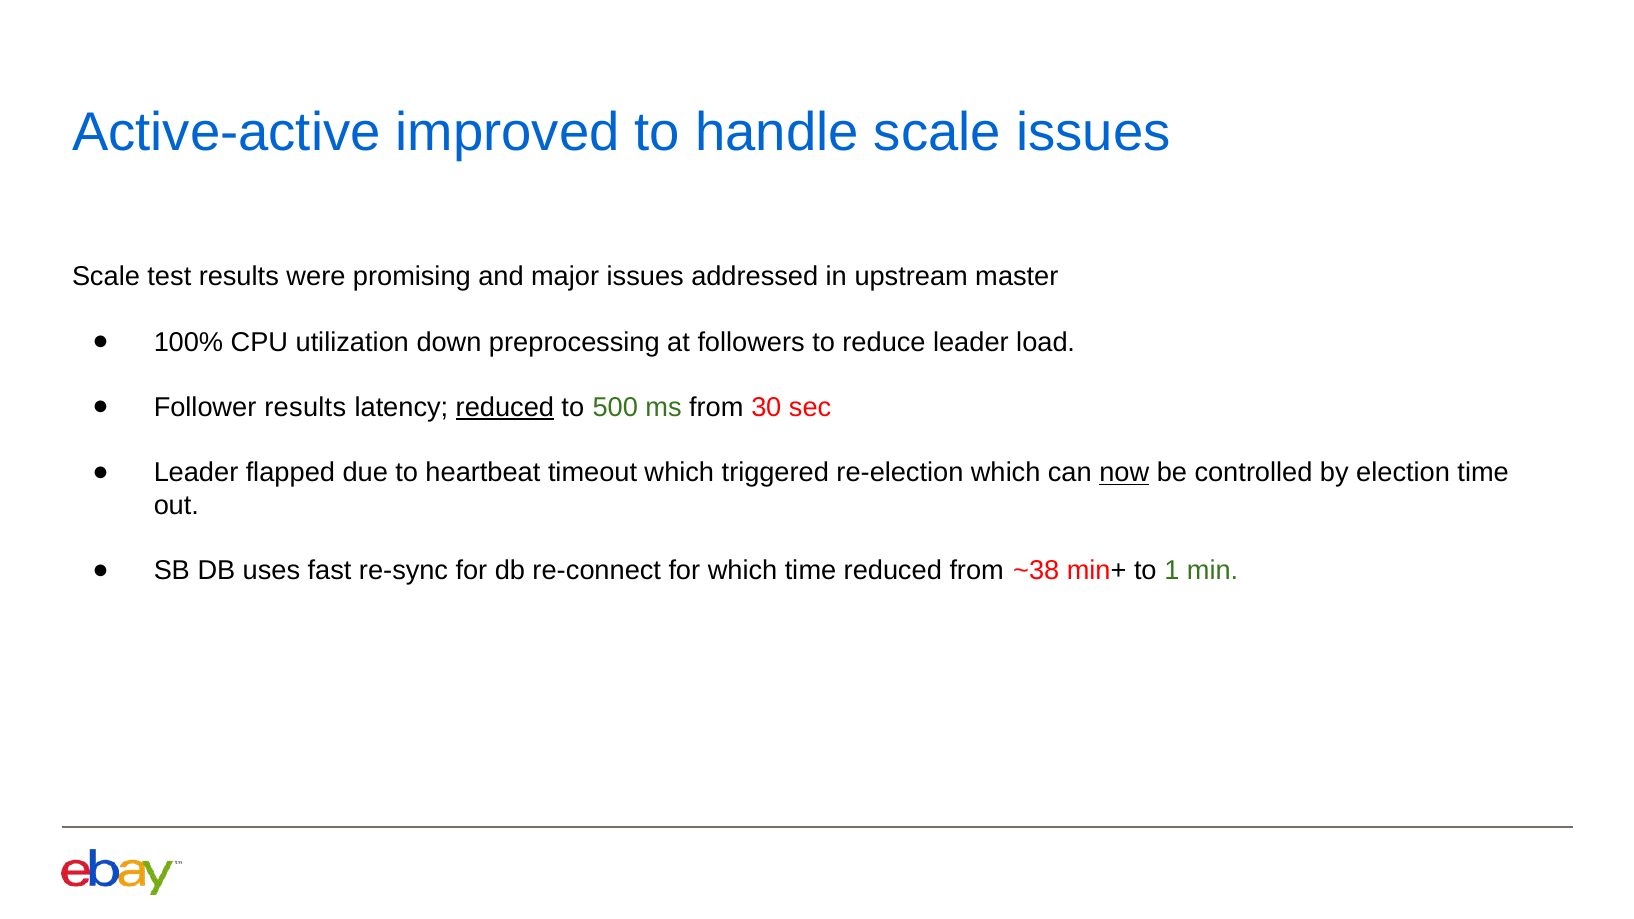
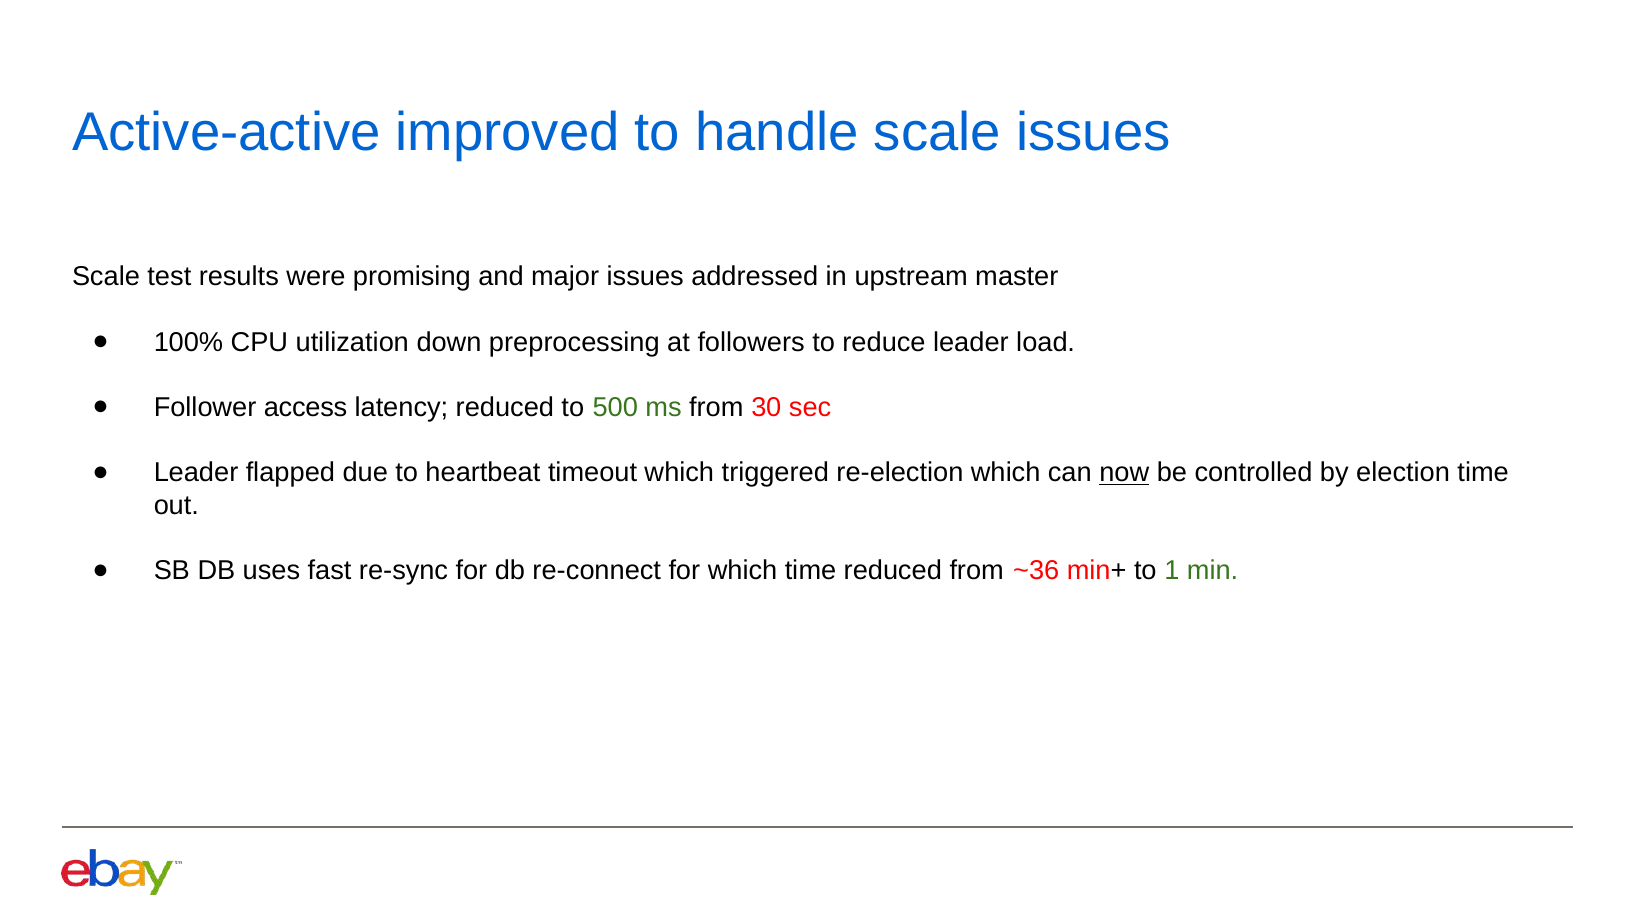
Follower results: results -> access (306, 407)
reduced underline: present -> none (505, 407)
~38: ~38 -> ~36 (1036, 571)
